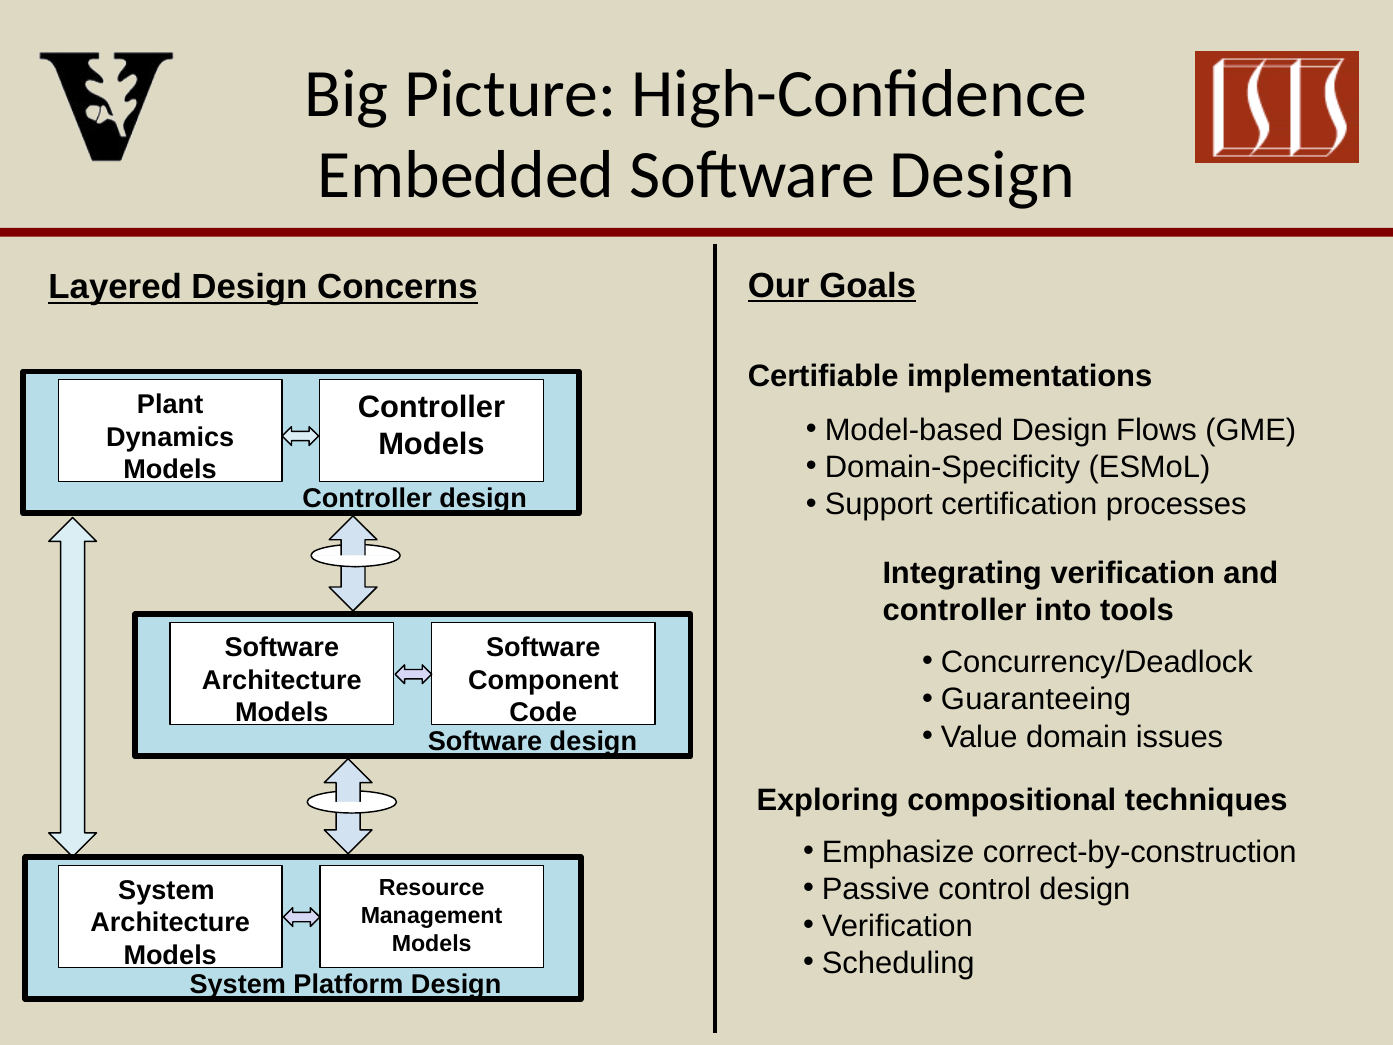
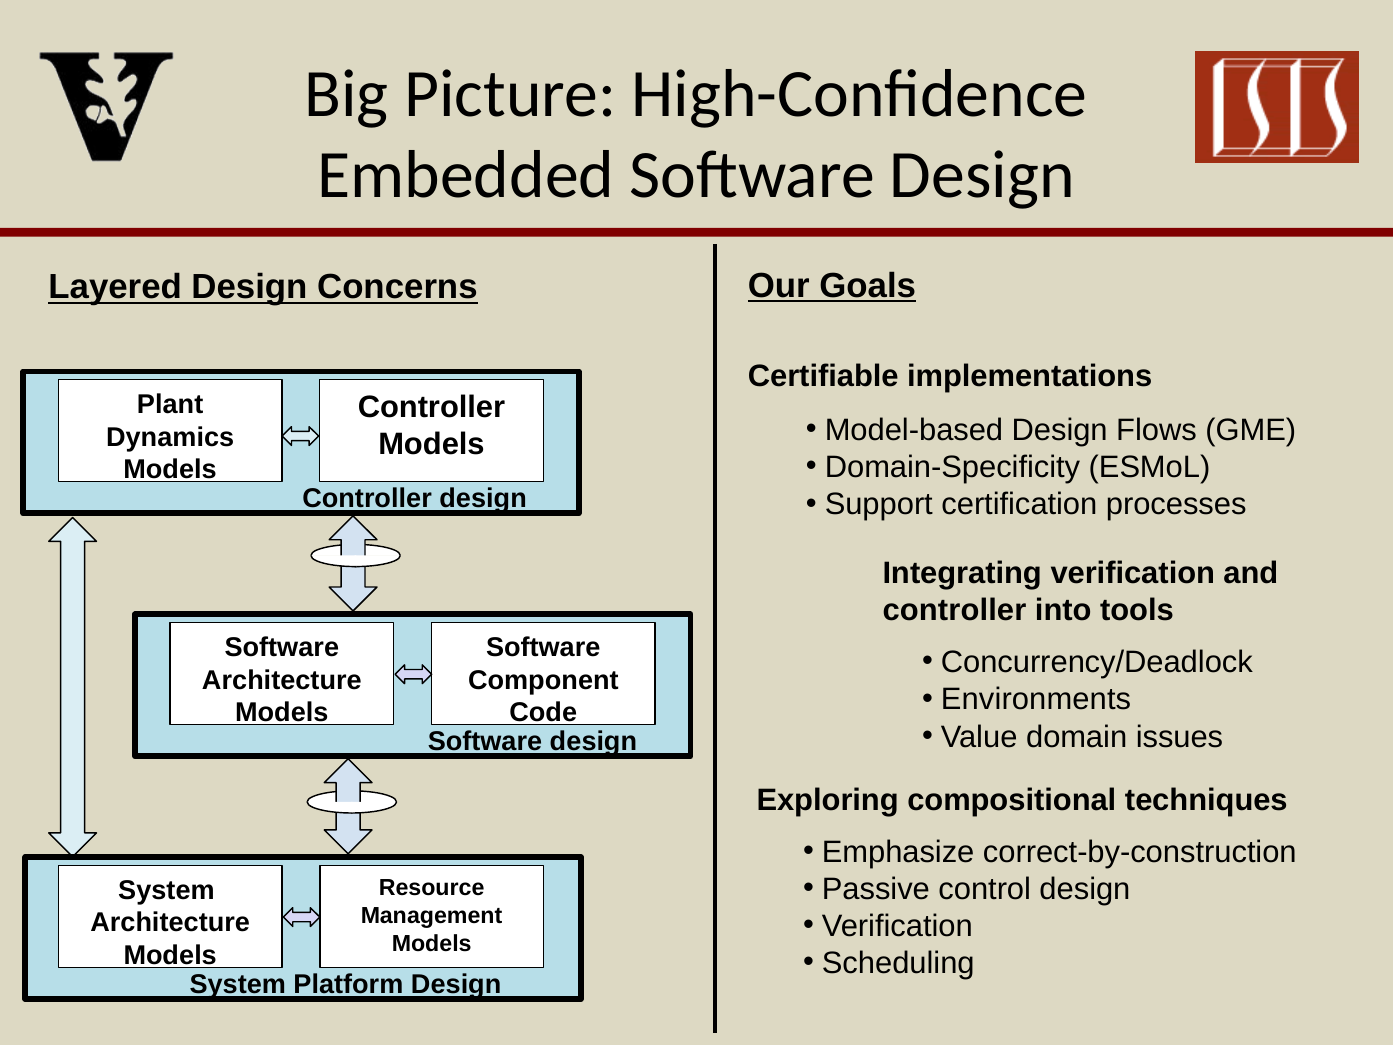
Guaranteeing: Guaranteeing -> Environments (1036, 700)
